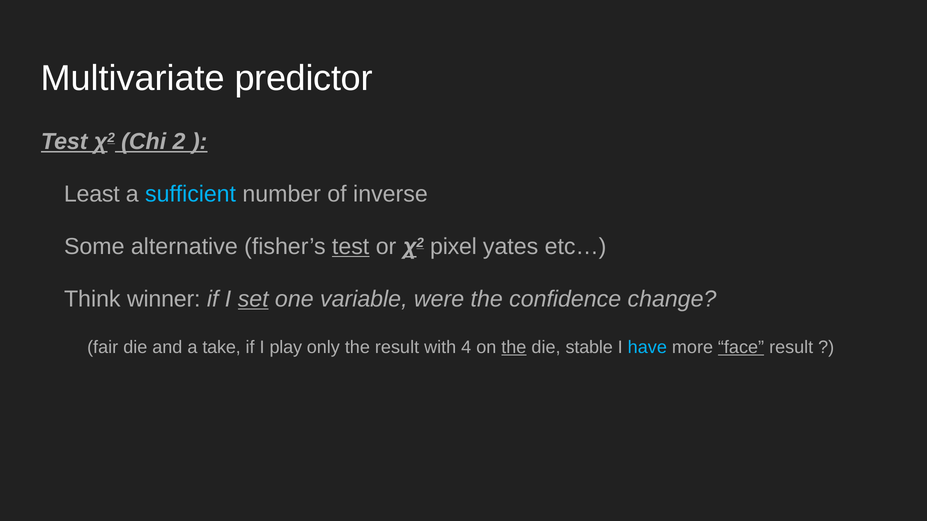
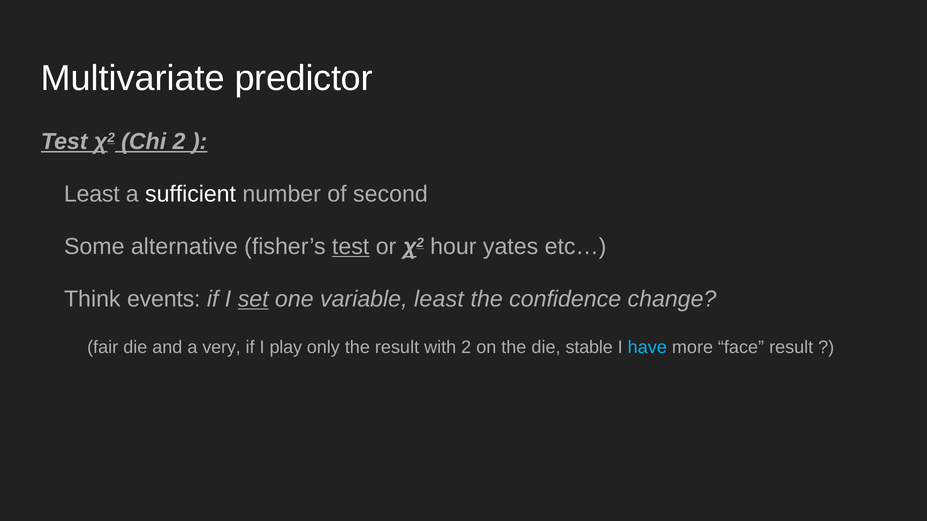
sufficient colour: light blue -> white (191, 194)
inverse: inverse -> second (390, 194)
pixel: pixel -> hour (453, 247)
winner: winner -> events (164, 299)
variable were: were -> least (439, 299)
take: take -> very (222, 347)
with 4: 4 -> 2 (466, 347)
the underline: present -> none (514, 347)
face underline: present -> none (741, 347)
